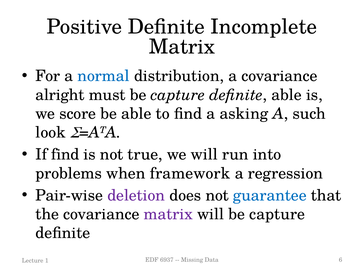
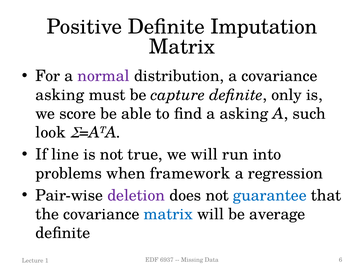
Incomplete: Incomplete -> Imputation (264, 27)
normal colour: blue -> purple (104, 76)
alright: alright -> asking (60, 95)
definite able: able -> only (287, 95)
If find: find -> line (65, 155)
matrix colour: purple -> blue (168, 214)
will be capture: capture -> average (277, 214)
